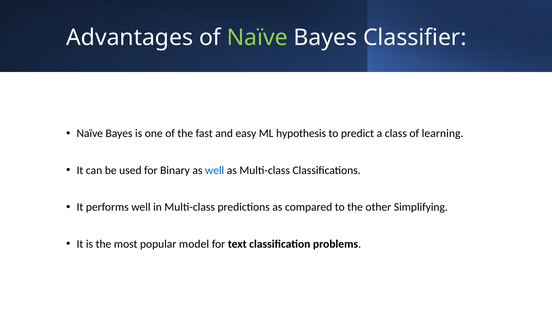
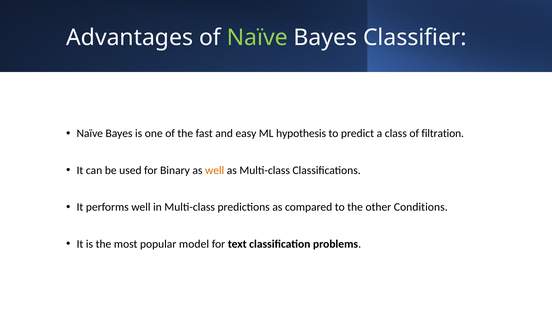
learning: learning -> filtration (443, 134)
well colour: blue -> orange (215, 171)
Simplifying: Simplifying -> Conditions (421, 207)
